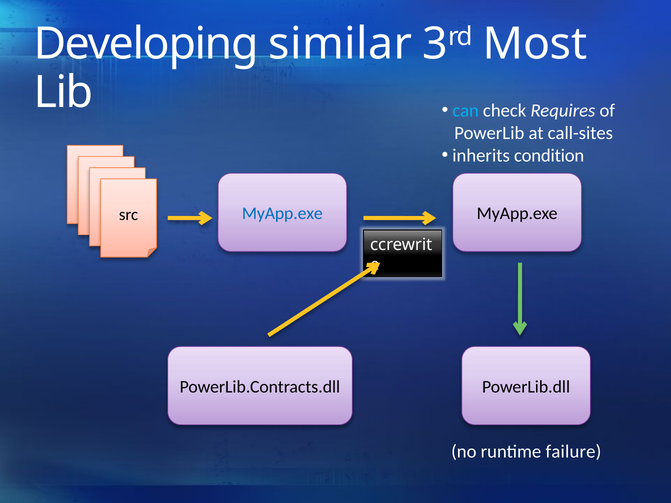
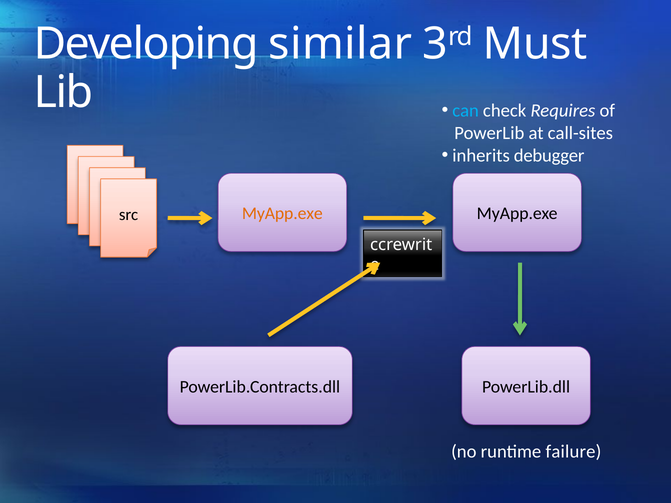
Most: Most -> Must (535, 44)
condition: condition -> debugger (549, 156)
MyApp.exe colour: blue -> orange (282, 214)
